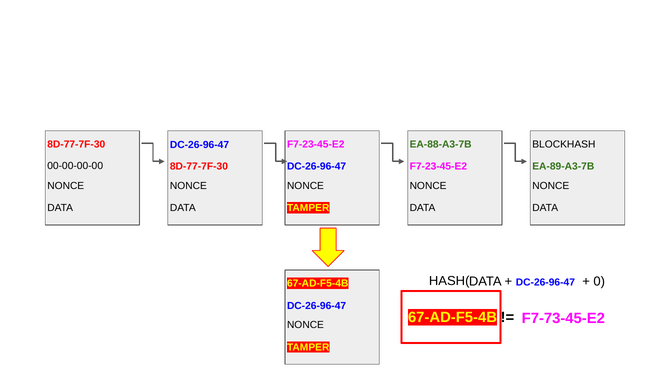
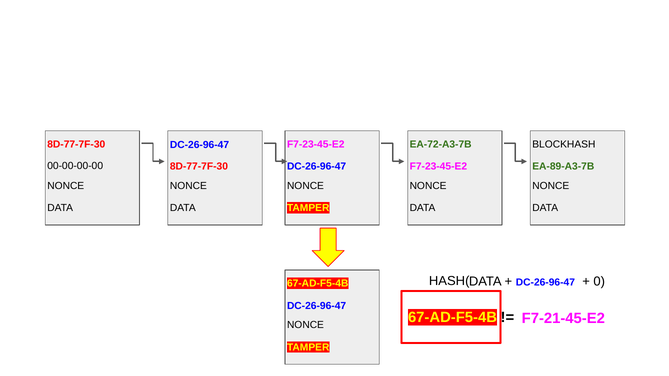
EA-88-A3-7B: EA-88-A3-7B -> EA-72-A3-7B (441, 144)
F7-73-45-E2: F7-73-45-E2 -> F7-21-45-E2 (563, 319)
